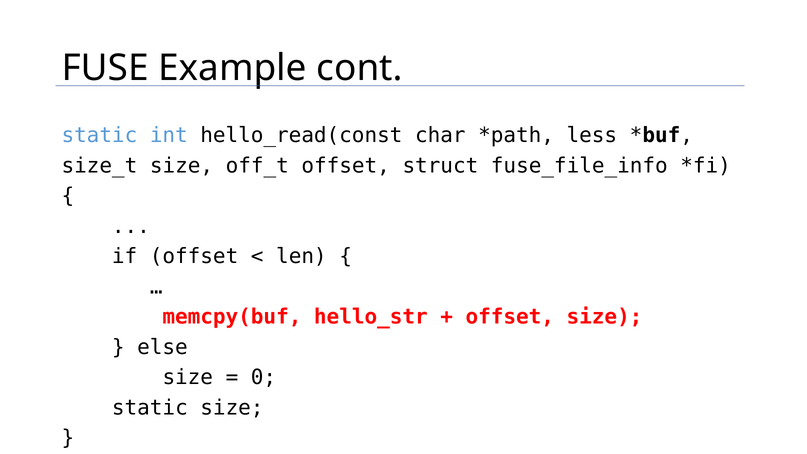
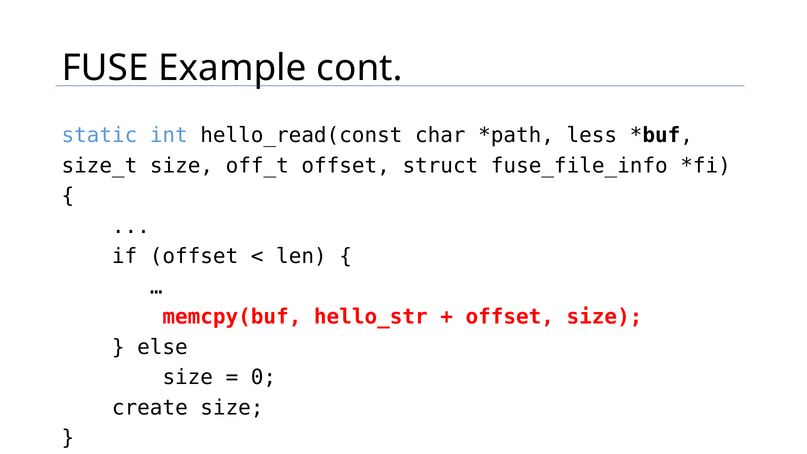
static: static -> create (150, 408)
